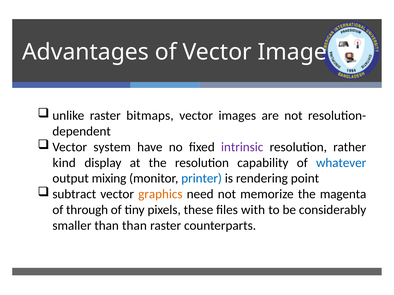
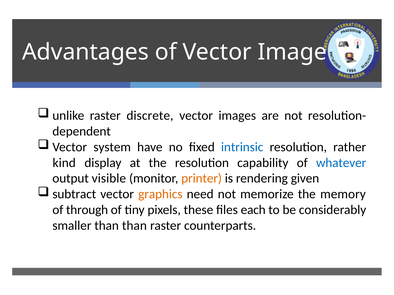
bitmaps: bitmaps -> discrete (150, 116)
intrinsic colour: purple -> blue (242, 147)
mixing: mixing -> visible (109, 179)
printer colour: blue -> orange (202, 179)
point: point -> given (305, 179)
magenta: magenta -> memory (343, 194)
with: with -> each (253, 210)
